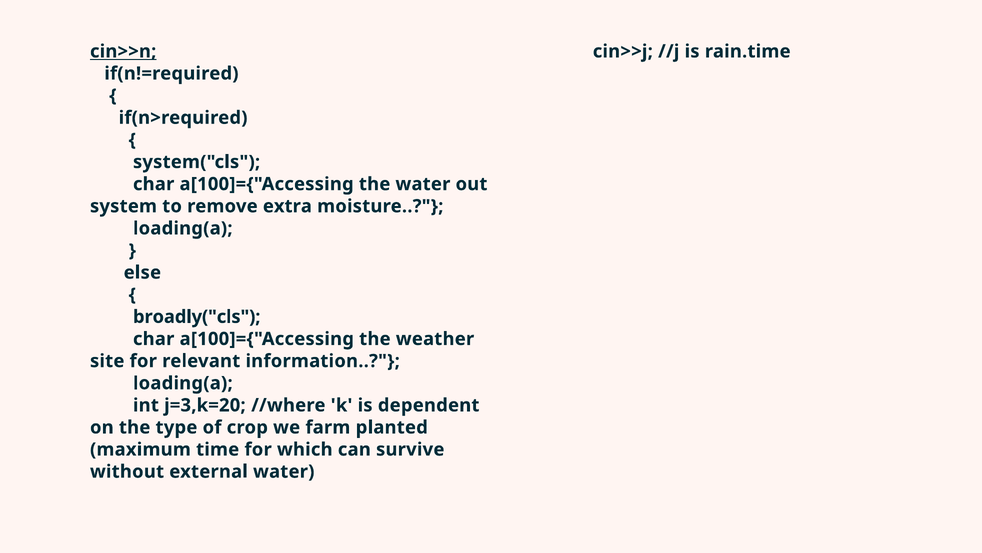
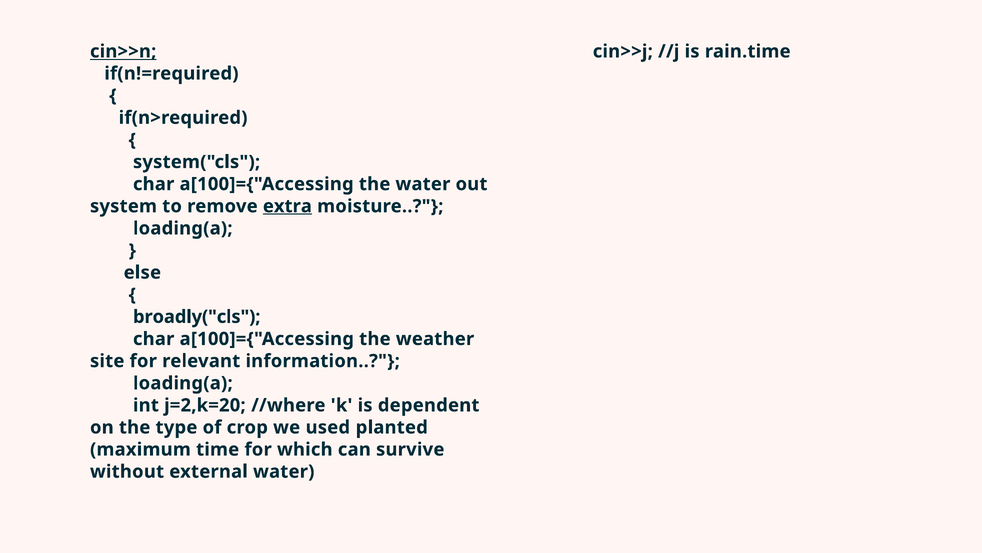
extra underline: none -> present (287, 206)
j=3,k=20: j=3,k=20 -> j=2,k=20 (205, 405)
farm: farm -> used (328, 427)
